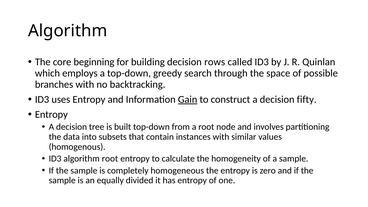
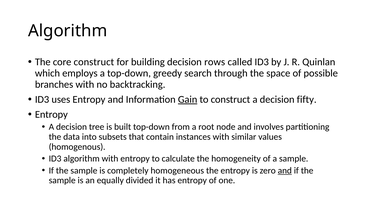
core beginning: beginning -> construct (94, 62)
algorithm root: root -> with (110, 159)
and underline: none -> present (285, 170)
